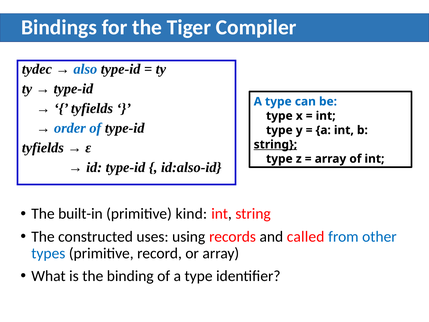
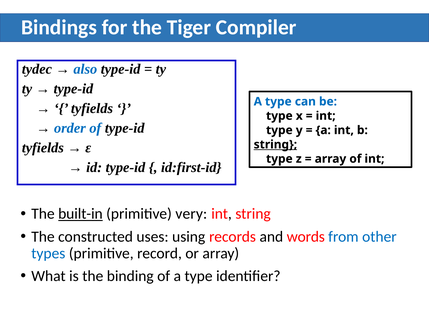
id:also-id: id:also-id -> id:first-id (191, 167)
built-in underline: none -> present (80, 214)
kind: kind -> very (191, 214)
called: called -> words (306, 236)
